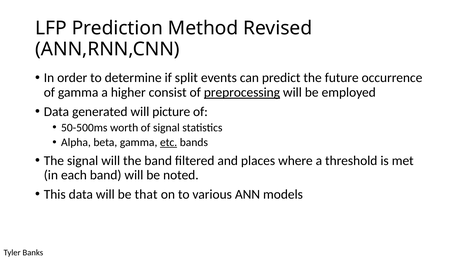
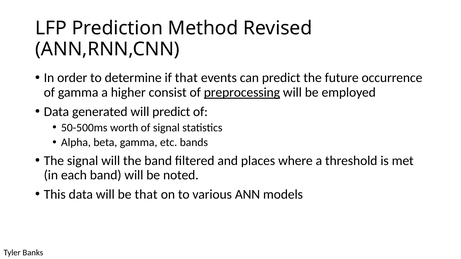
if split: split -> that (186, 78)
will picture: picture -> predict (171, 112)
etc underline: present -> none (169, 143)
